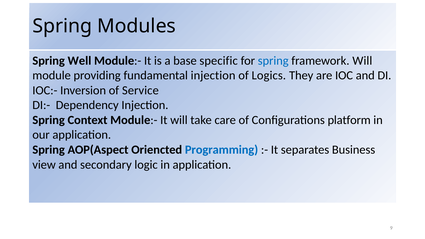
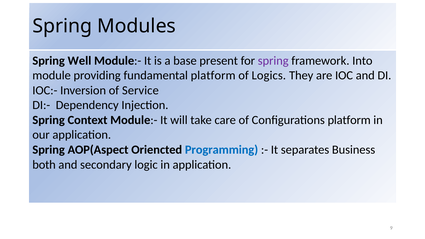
specific: specific -> present (219, 61)
spring colour: blue -> purple (273, 61)
framework Will: Will -> Into (362, 61)
fundamental injection: injection -> platform (213, 76)
view: view -> both (44, 165)
